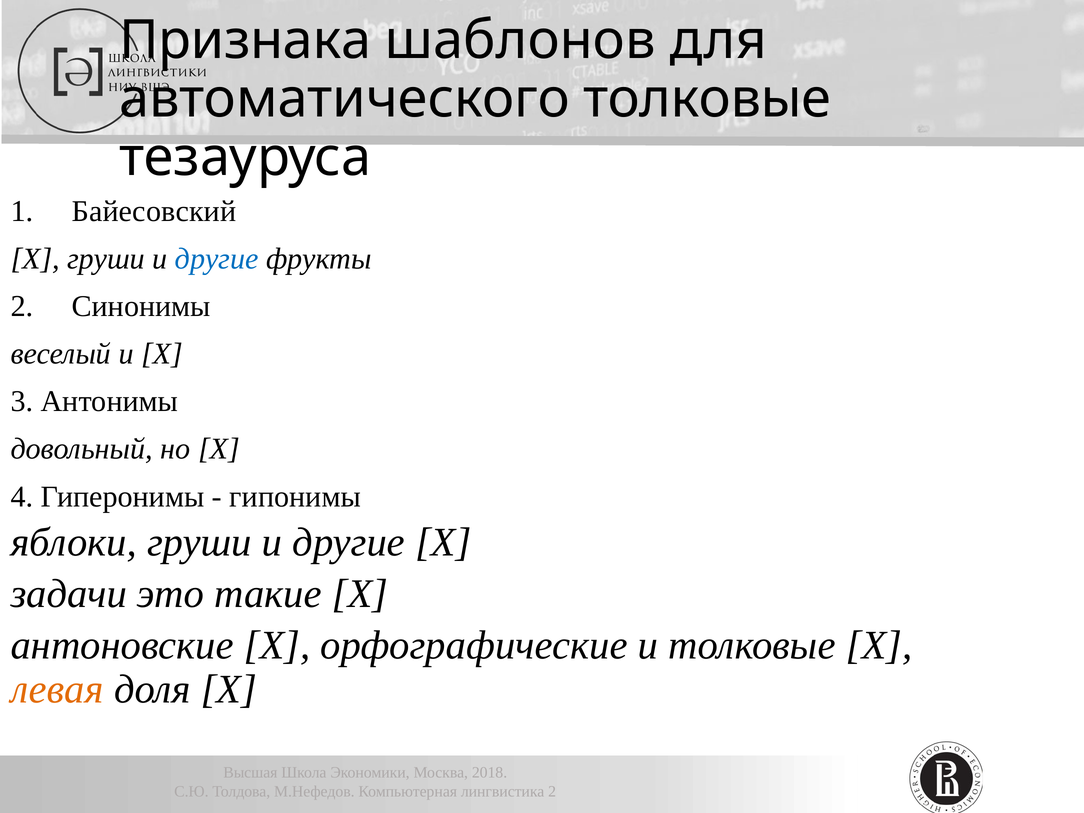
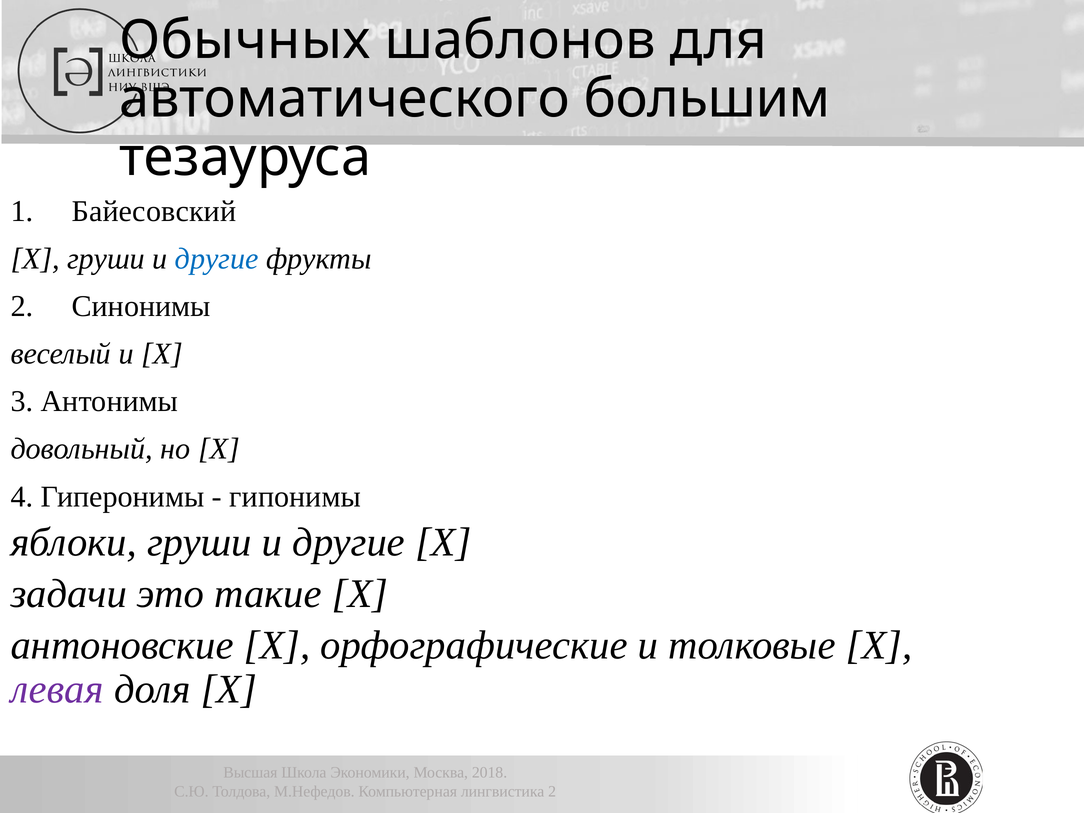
Признака: Признака -> Обычных (245, 40)
автоматического толковые: толковые -> большим (707, 99)
левая colour: orange -> purple (57, 689)
